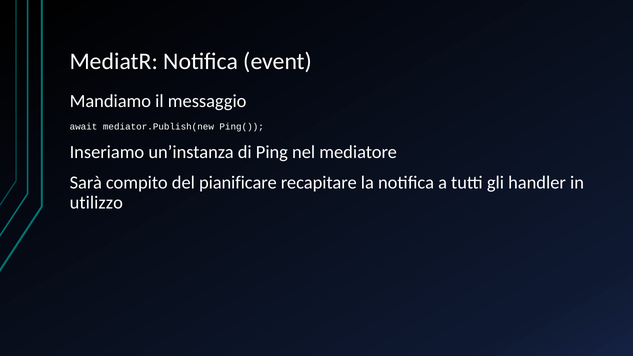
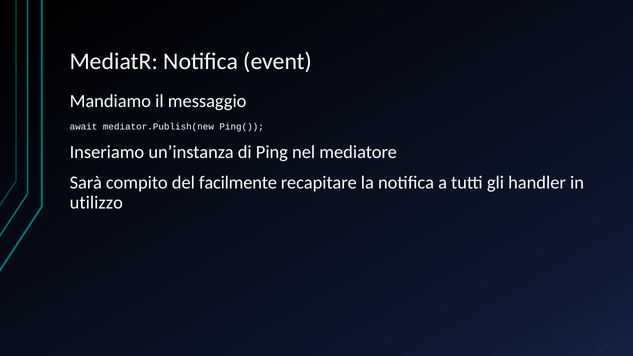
pianificare: pianificare -> facilmente (238, 183)
